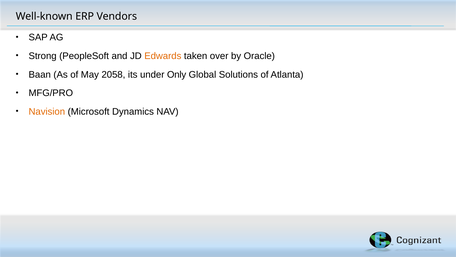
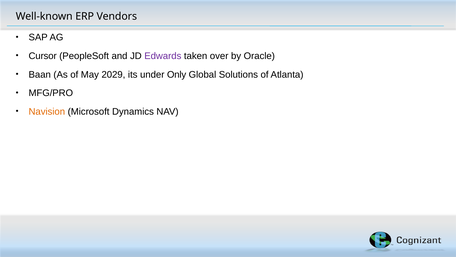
Strong: Strong -> Cursor (43, 56)
Edwards colour: orange -> purple (163, 56)
2058: 2058 -> 2029 (113, 74)
